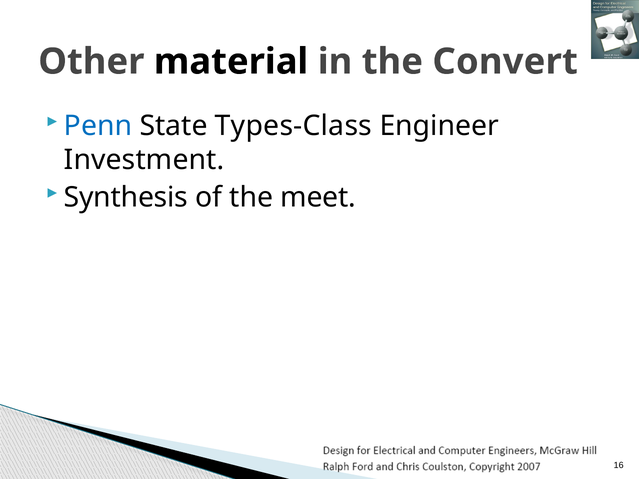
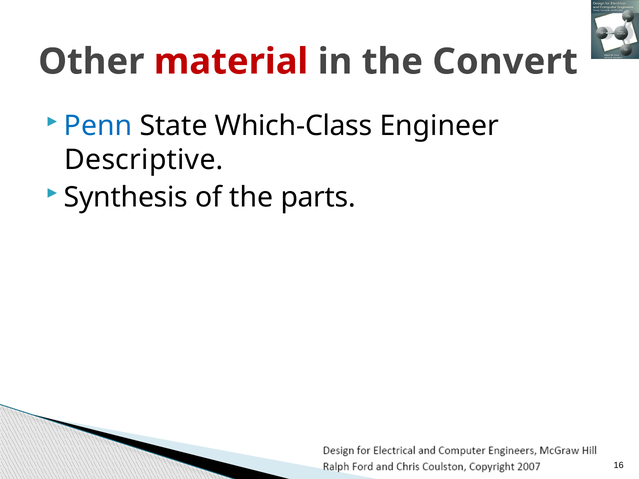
material colour: black -> red (231, 62)
Types-Class: Types-Class -> Which-Class (294, 126)
Investment: Investment -> Descriptive (144, 160)
meet: meet -> parts (318, 197)
